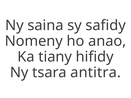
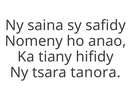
antitra: antitra -> tanora (96, 73)
